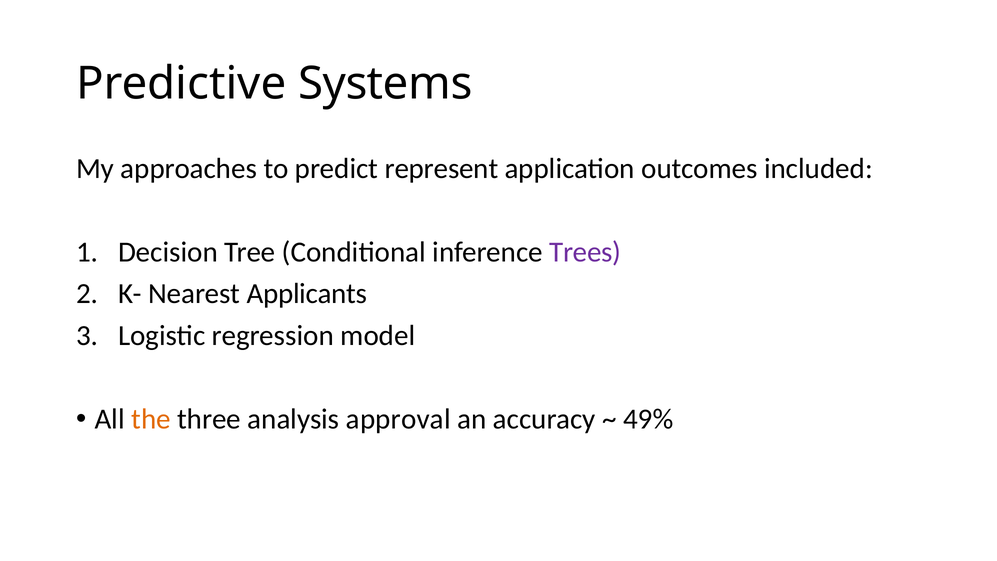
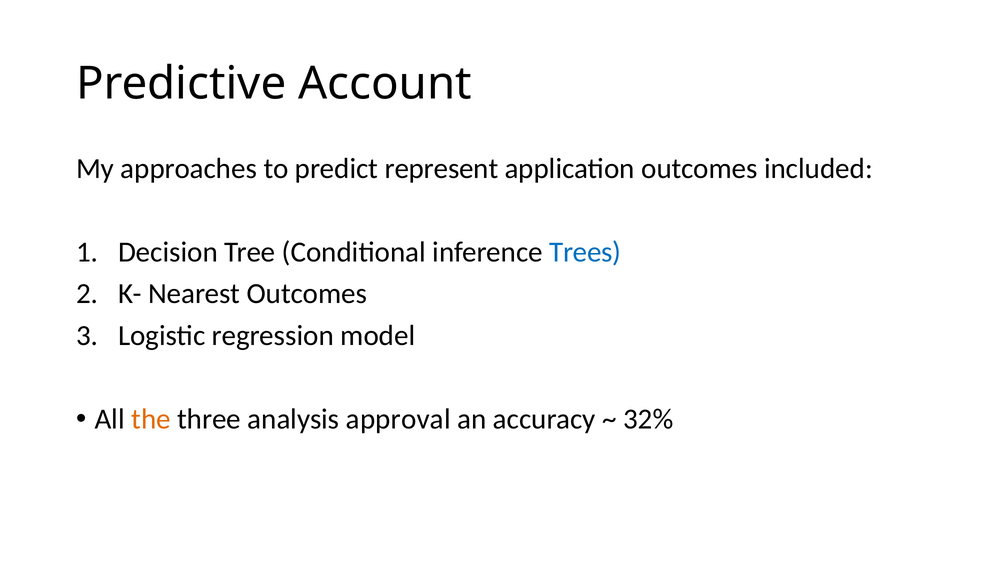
Systems: Systems -> Account (385, 84)
Trees colour: purple -> blue (585, 252)
Nearest Applicants: Applicants -> Outcomes (307, 294)
49%: 49% -> 32% (648, 419)
